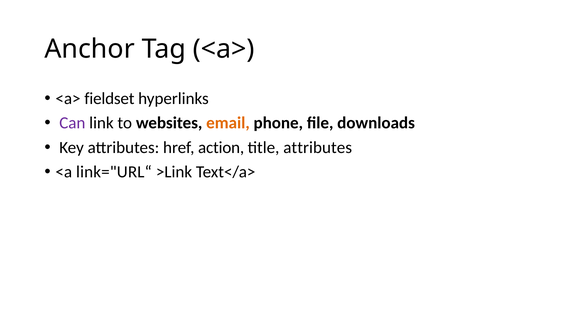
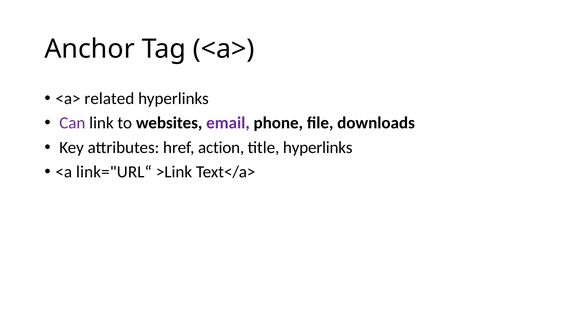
fieldset: fieldset -> related (109, 99)
email colour: orange -> purple (228, 123)
title attributes: attributes -> hyperlinks (318, 148)
